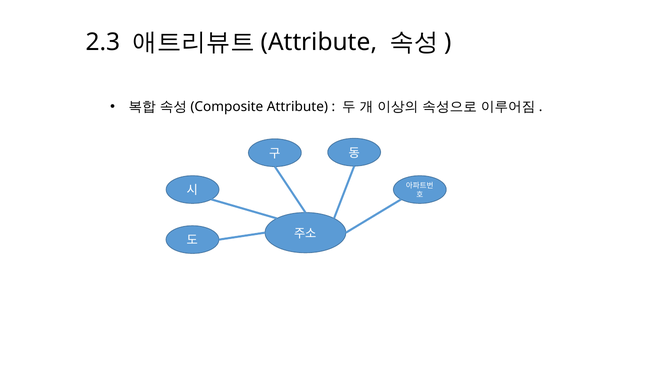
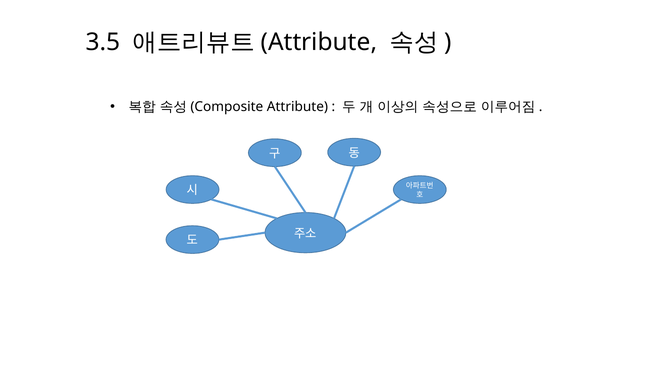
2.3: 2.3 -> 3.5 (103, 42)
